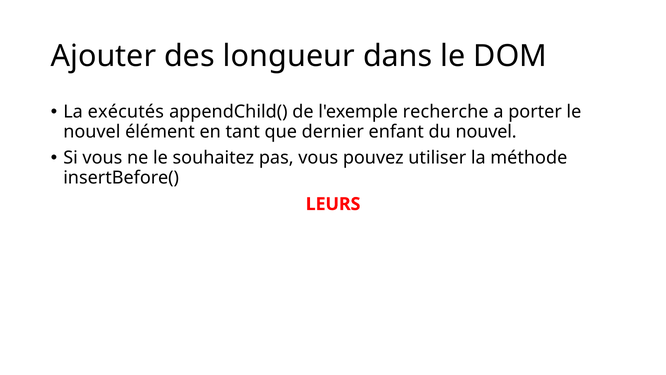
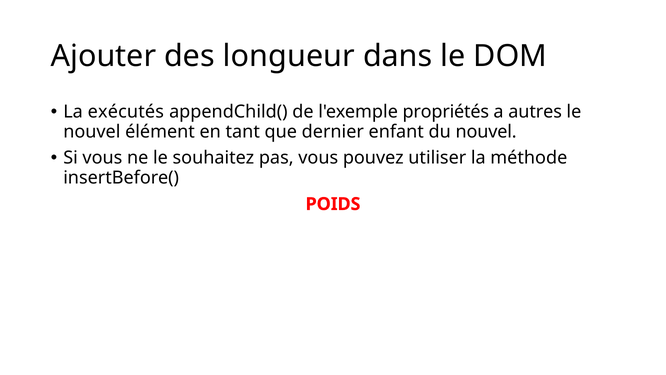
recherche: recherche -> propriétés (446, 112)
porter: porter -> autres (535, 112)
LEURS: LEURS -> POIDS (333, 204)
